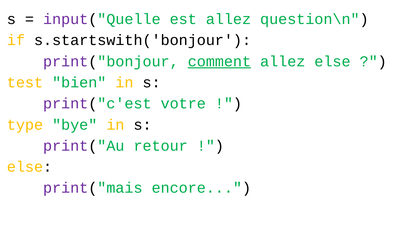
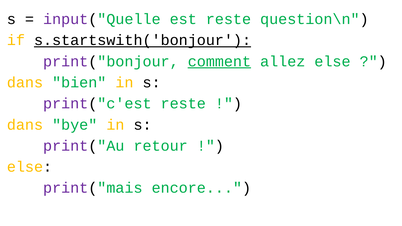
est allez: allez -> reste (228, 19)
s.startswith('bonjour underline: none -> present (143, 40)
test: test -> dans (25, 83)
print("c'est votre: votre -> reste (183, 104)
type: type -> dans (25, 125)
